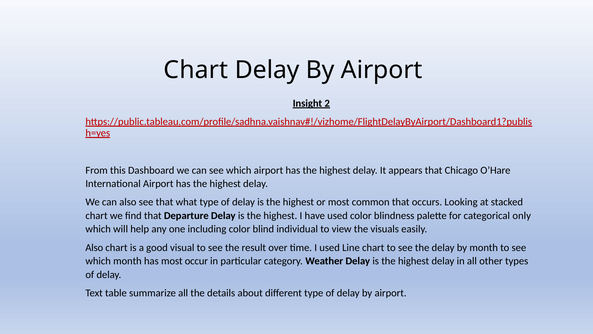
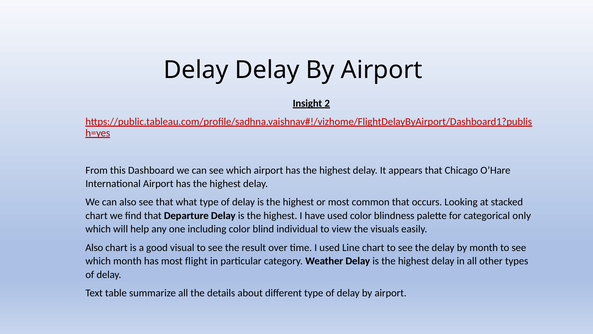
Chart: Chart -> Delay (196, 70)
occur: occur -> flight (196, 261)
